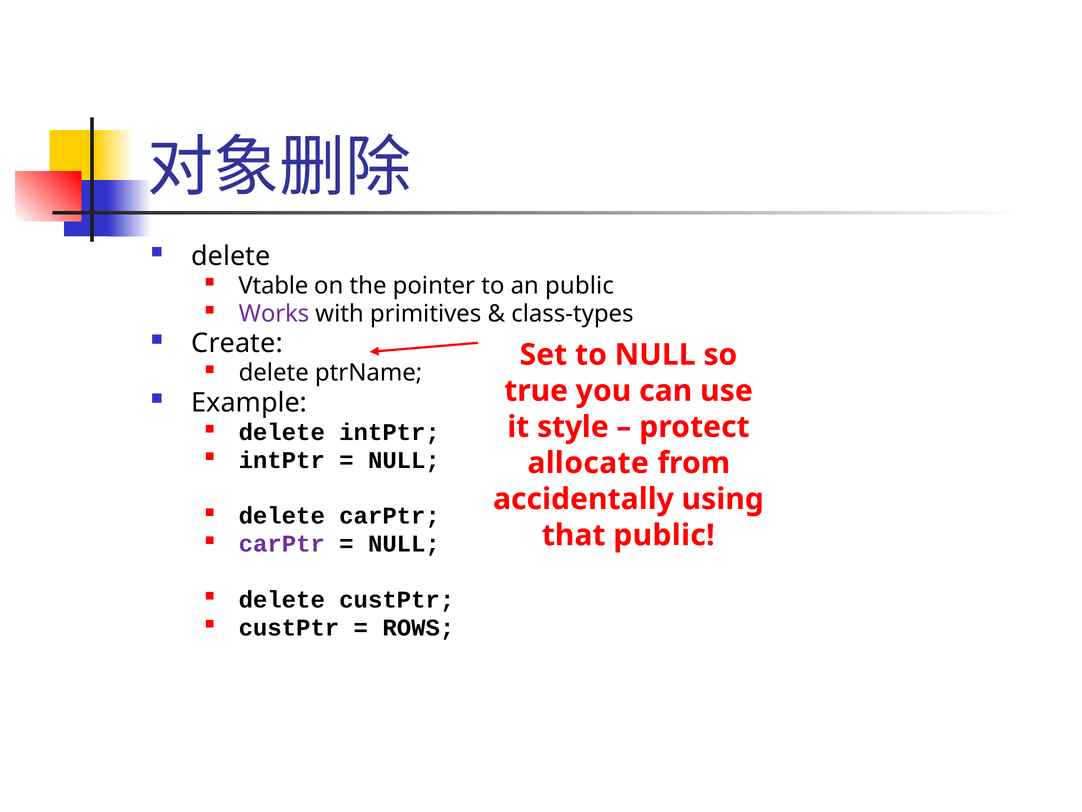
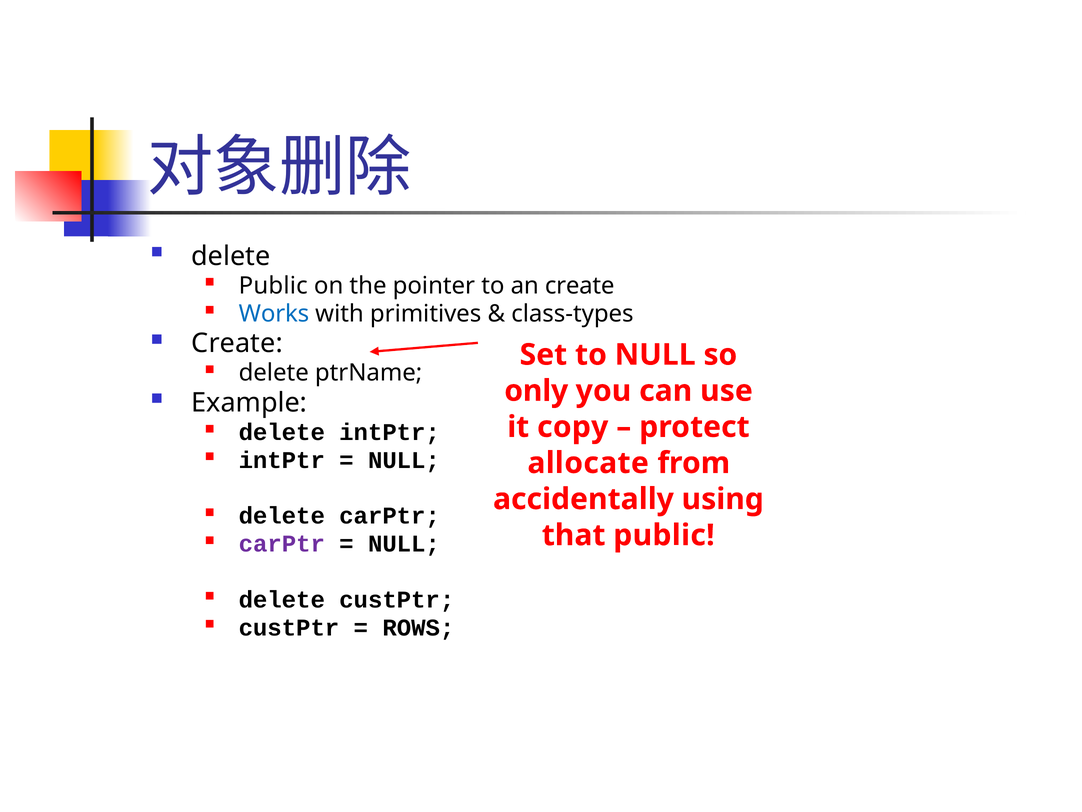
Vtable: Vtable -> Public (273, 285)
an public: public -> create (580, 285)
Works colour: purple -> blue (274, 313)
true: true -> only (536, 391)
style: style -> copy (573, 427)
